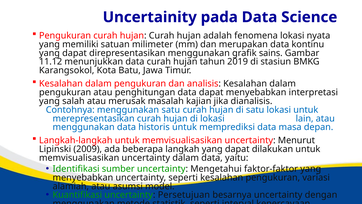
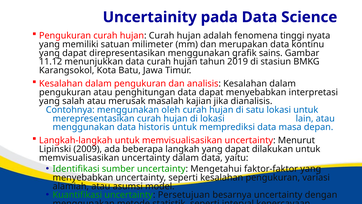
fenomena lokasi: lokasi -> tinggi (292, 36)
menggunakan satu: satu -> oleh (171, 110)
